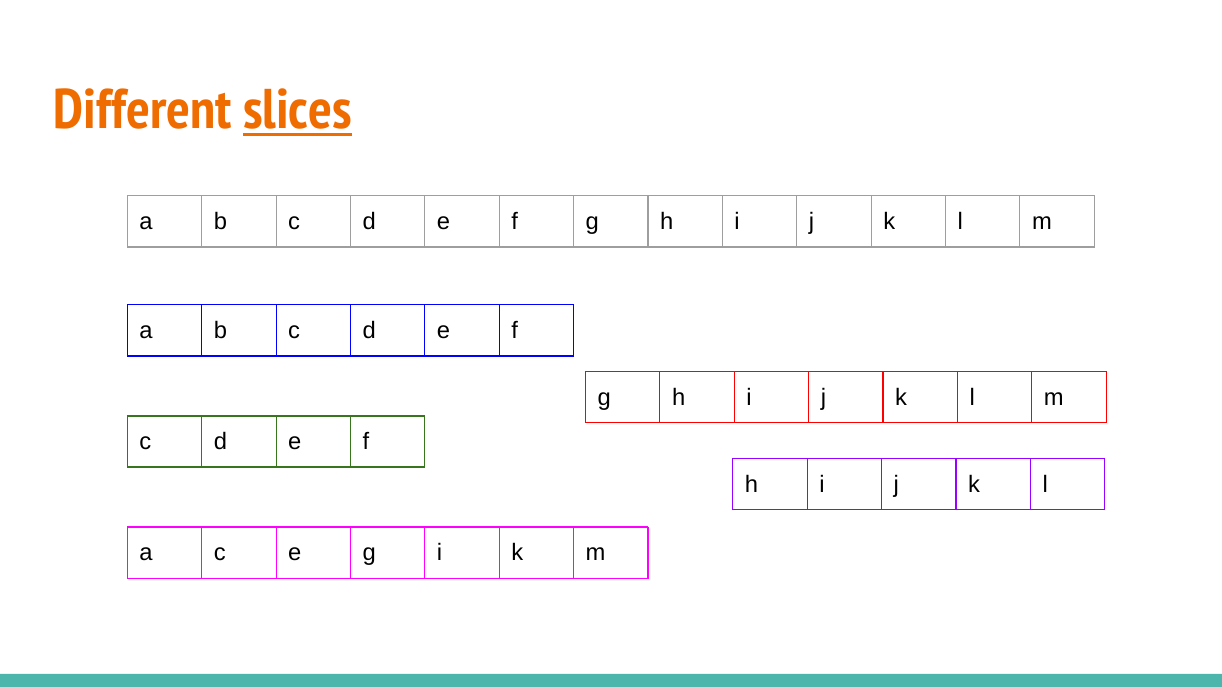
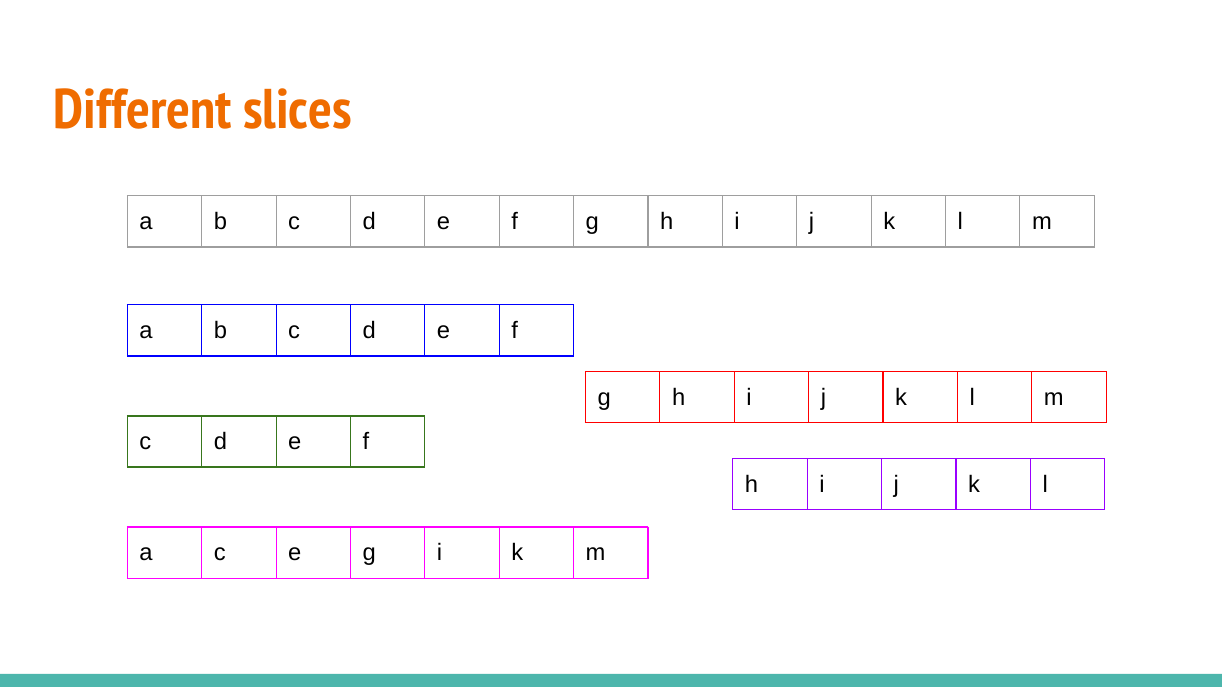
slices underline: present -> none (297, 110)
